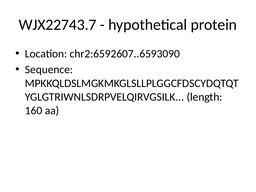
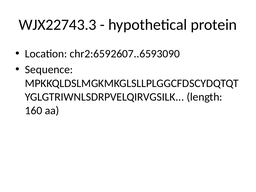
WJX22743.7: WJX22743.7 -> WJX22743.3 (58, 25)
